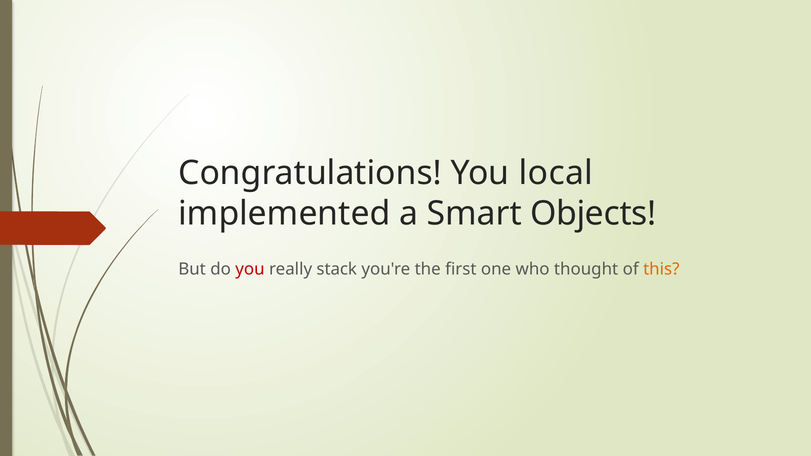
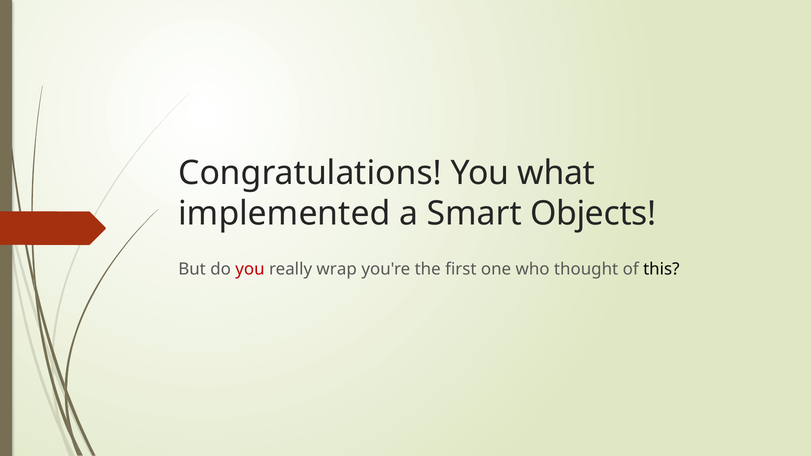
local: local -> what (556, 173)
stack: stack -> wrap (337, 269)
this colour: orange -> black (661, 269)
